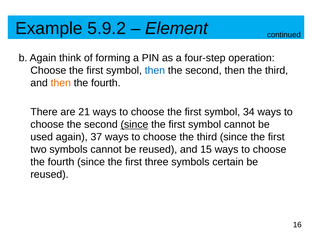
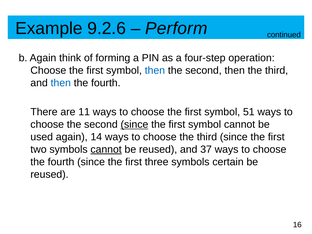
5.9.2: 5.9.2 -> 9.2.6 (107, 29)
Element: Element -> Perform (176, 29)
then colour: orange -> blue (61, 83)
21: 21 -> 11 (84, 112)
34: 34 -> 51 (249, 112)
37: 37 -> 14 (96, 137)
cannot underline: none -> present (106, 149)
15: 15 -> 37 (206, 149)
